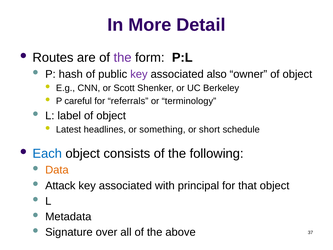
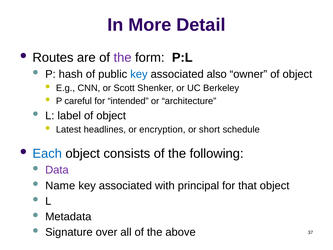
key colour: purple -> blue (139, 74)
referrals: referrals -> intended (128, 101)
terminology: terminology -> architecture (189, 101)
something: something -> encryption (162, 129)
Data colour: orange -> purple (57, 170)
Attack: Attack -> Name (60, 185)
